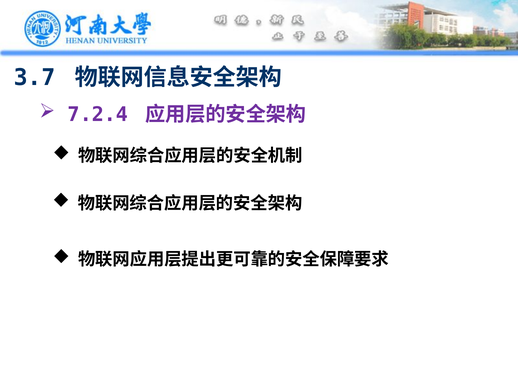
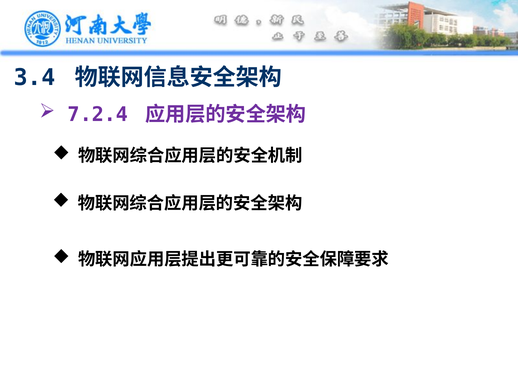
3.7: 3.7 -> 3.4 (35, 78)
